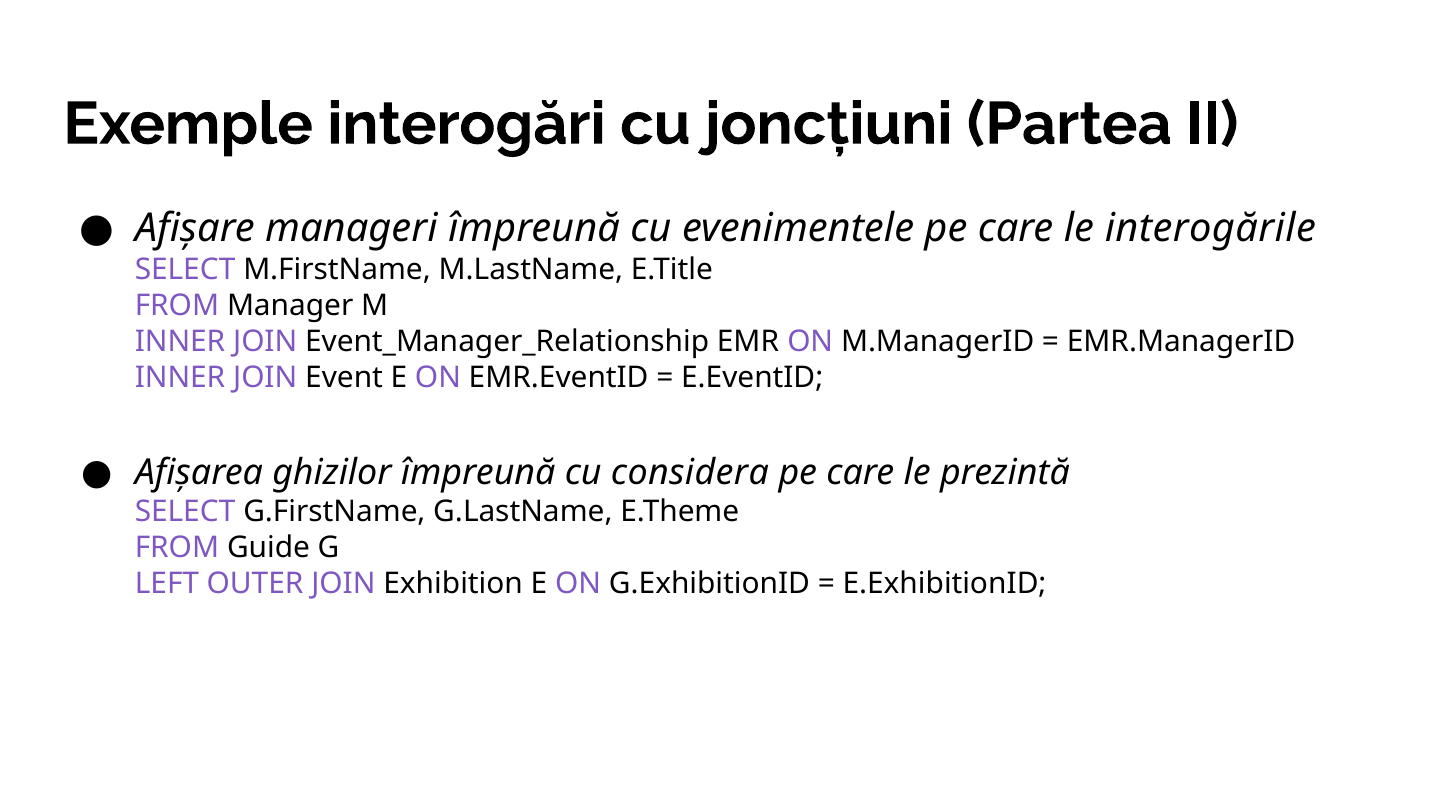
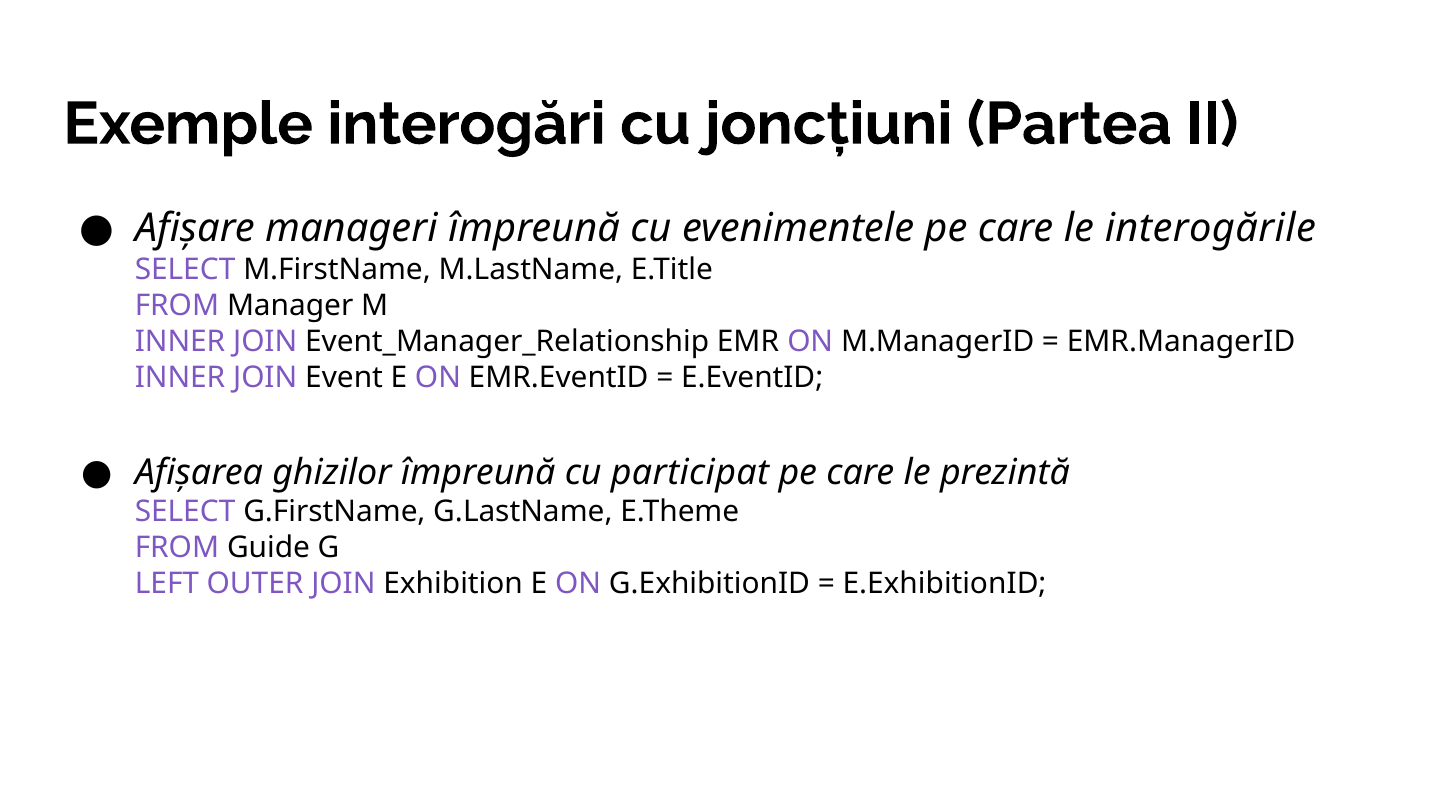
considera: considera -> participat (690, 473)
